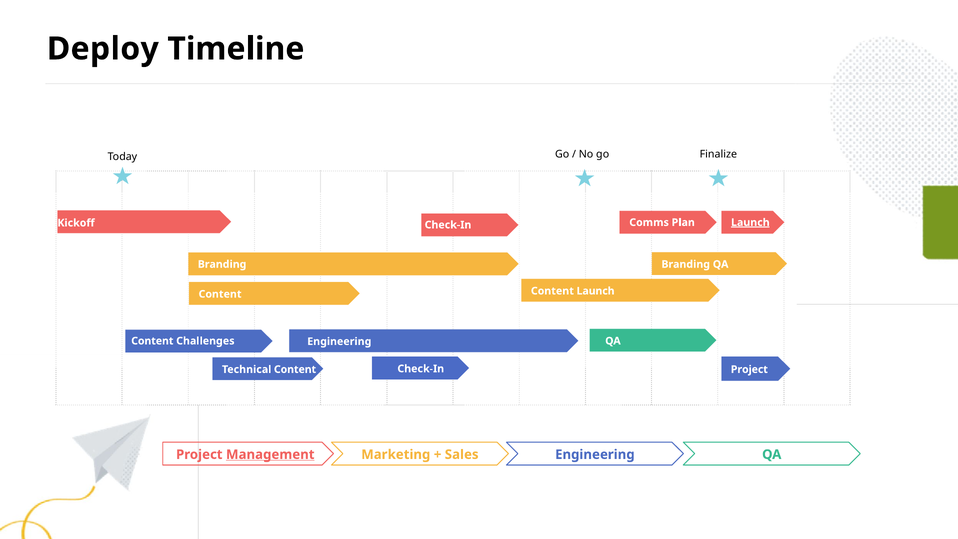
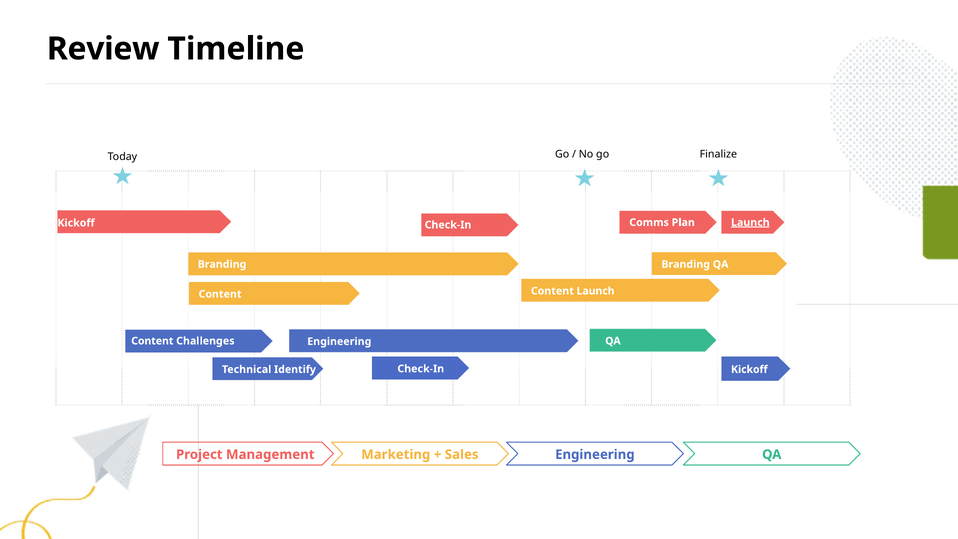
Deploy: Deploy -> Review (103, 49)
Technical Content: Content -> Identify (295, 369)
Project: Project -> Kickoff (749, 369)
Management underline: present -> none (270, 454)
